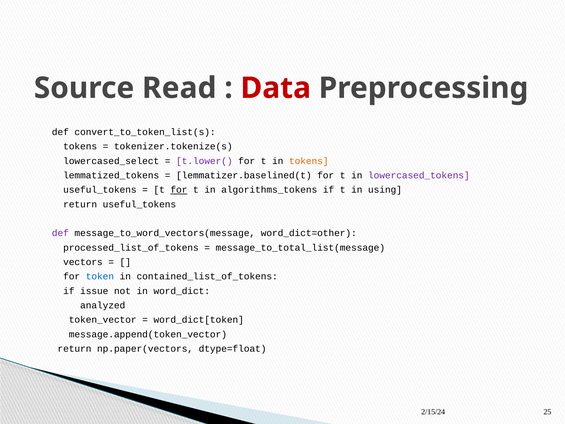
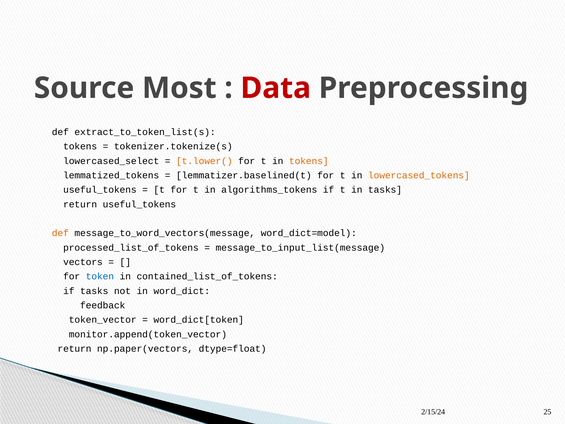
Read: Read -> Most (179, 88)
convert_to_token_list(s: convert_to_token_list(s -> extract_to_token_list(s (145, 132)
t.lower( colour: purple -> orange (204, 161)
lowercased_tokens colour: purple -> orange (419, 175)
for underline: present -> none (179, 190)
in using: using -> tasks (385, 190)
def colour: purple -> orange (60, 233)
word_dict=other: word_dict=other -> word_dict=model (309, 233)
message_to_total_list(message: message_to_total_list(message -> message_to_input_list(message (300, 247)
if issue: issue -> tasks (94, 291)
analyzed: analyzed -> feedback (103, 305)
message.append(token_vector: message.append(token_vector -> monitor.append(token_vector (148, 334)
